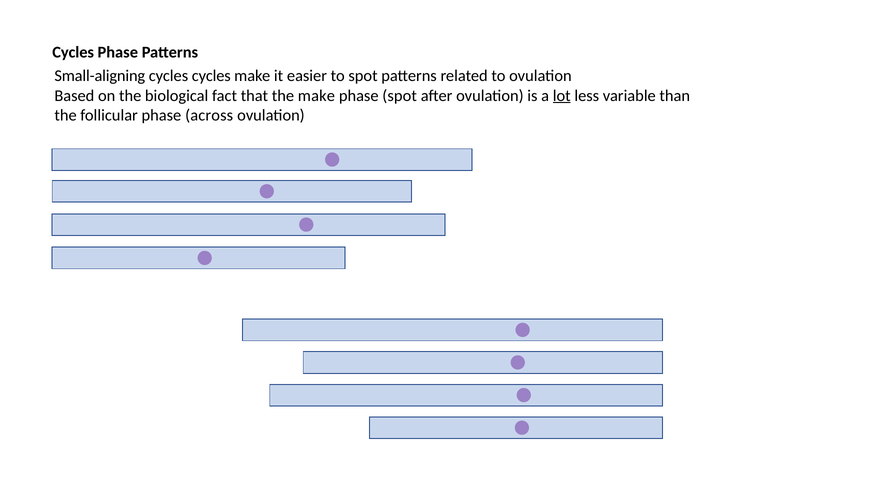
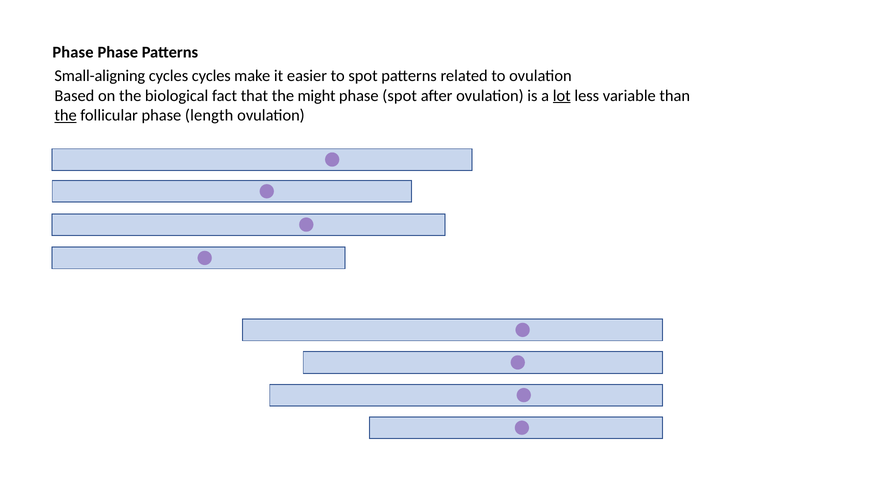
Cycles: Cycles -> Phase (73, 52)
the make: make -> might (317, 96)
the underline: none -> present (66, 115)
across: across -> length (209, 115)
